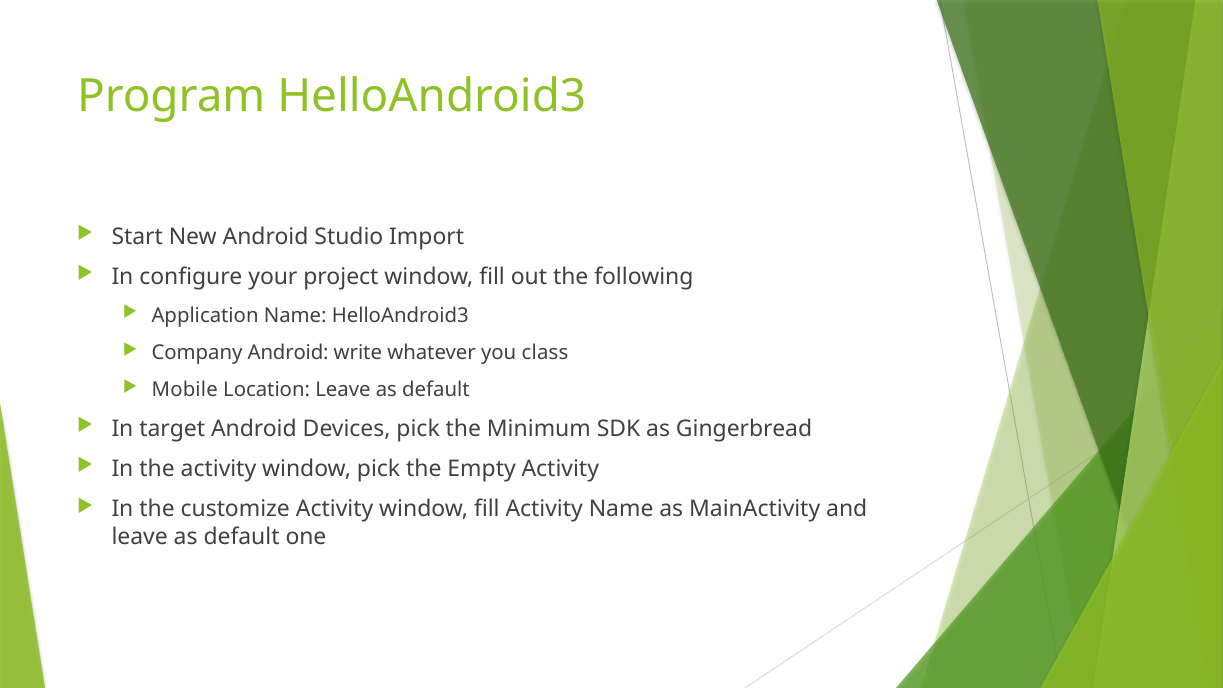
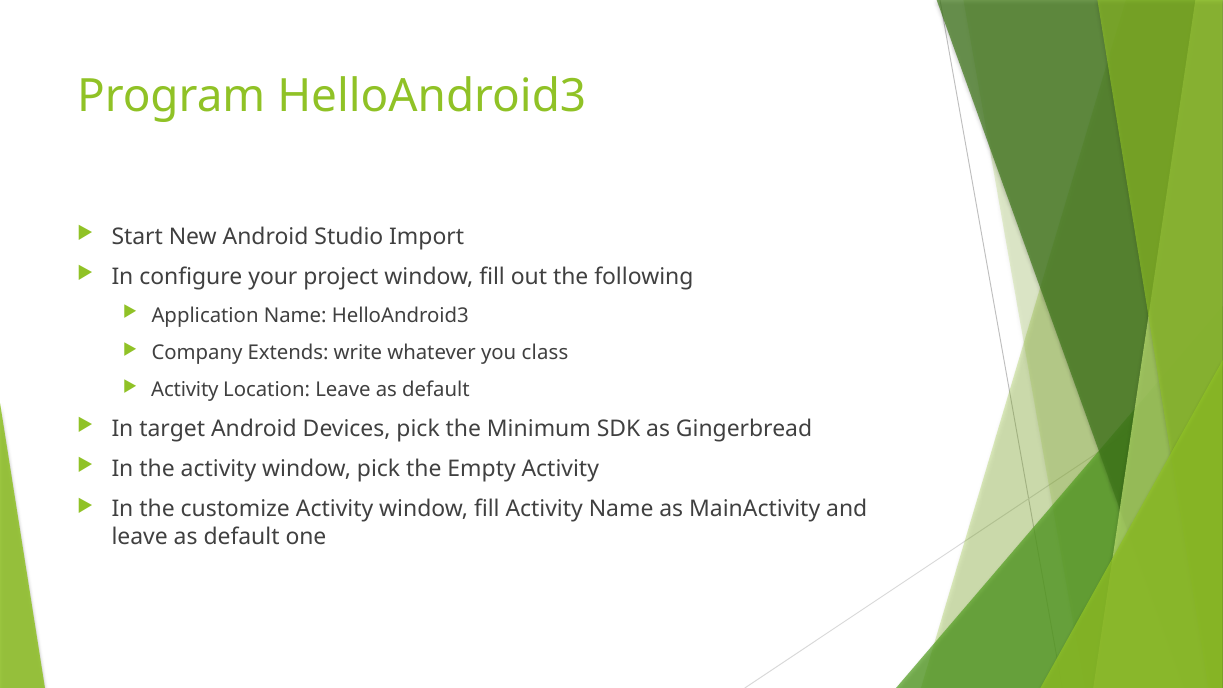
Company Android: Android -> Extends (288, 353)
Mobile: Mobile -> Activity (185, 390)
